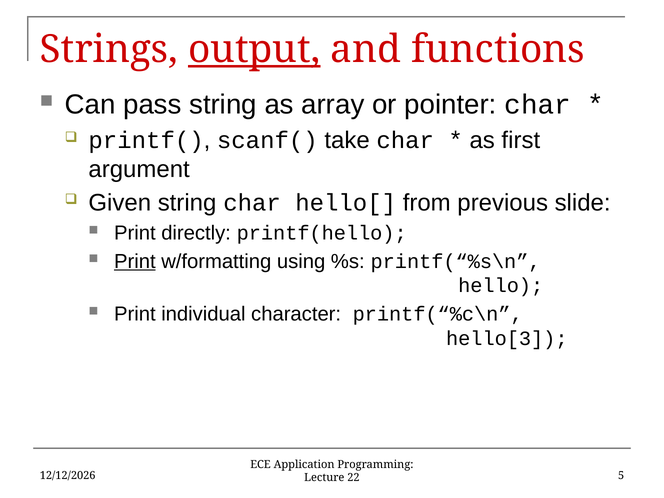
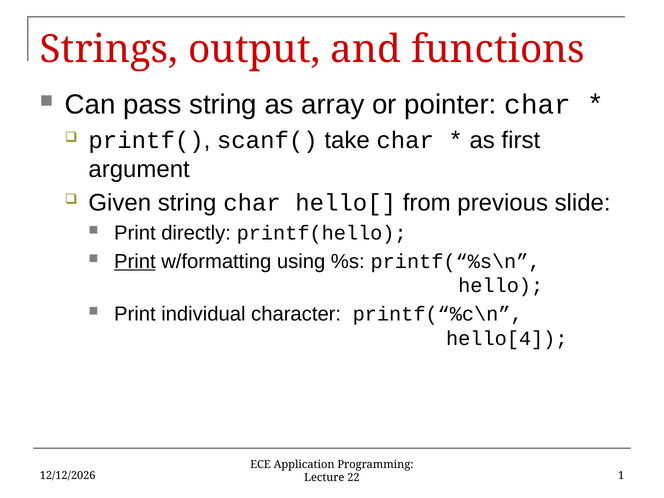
output underline: present -> none (254, 49)
hello[3: hello[3 -> hello[4 (507, 338)
5: 5 -> 1 (621, 476)
